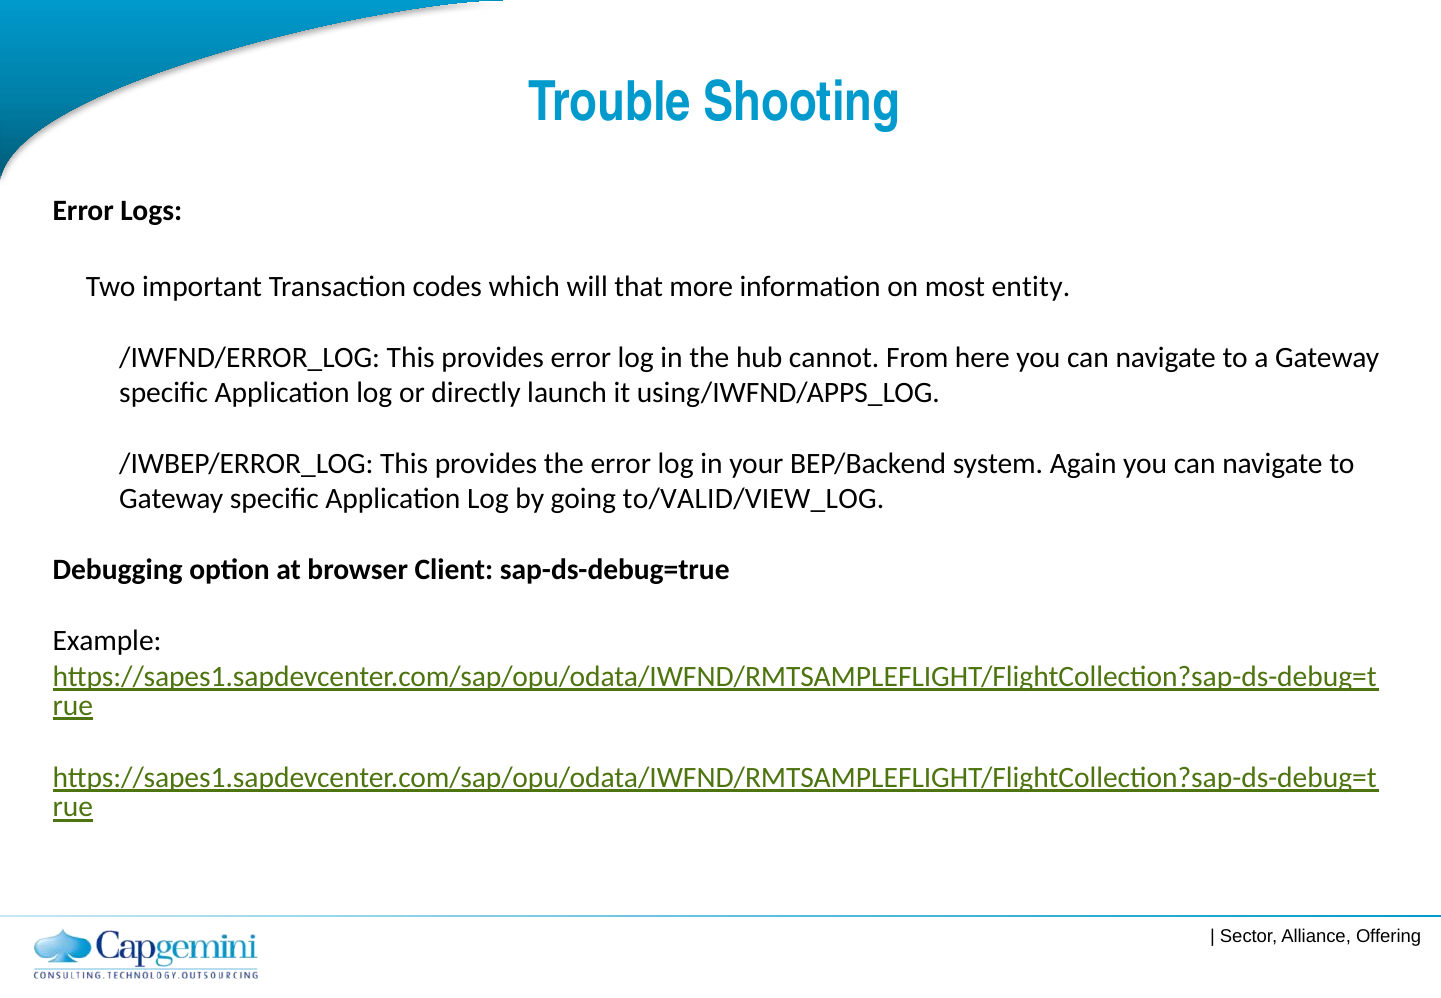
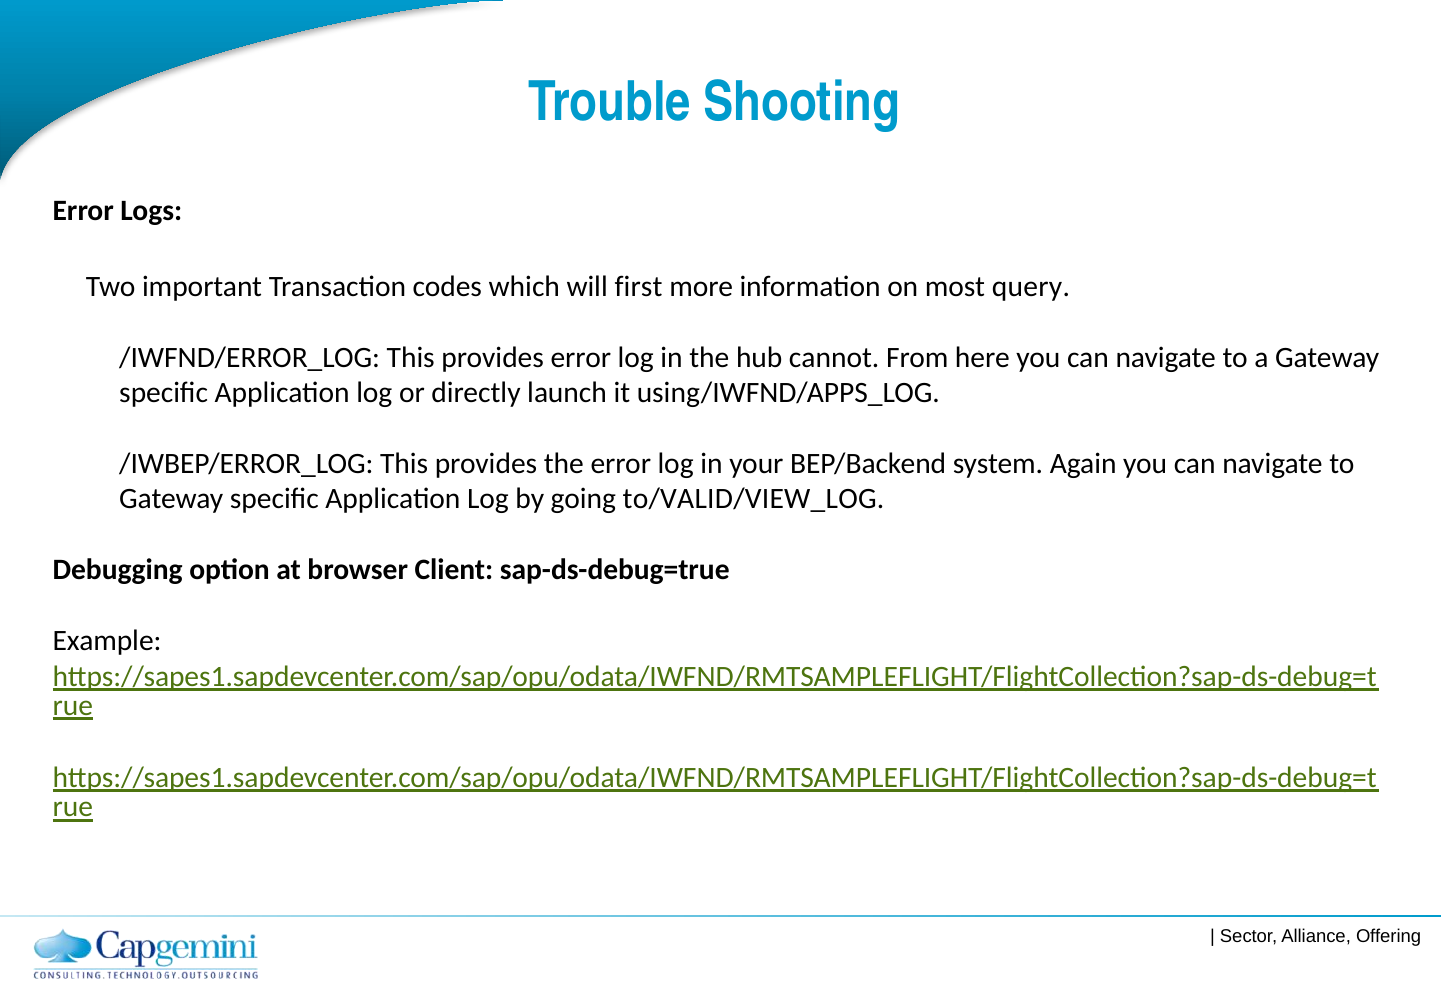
that: that -> first (639, 286)
entity: entity -> query (1031, 286)
